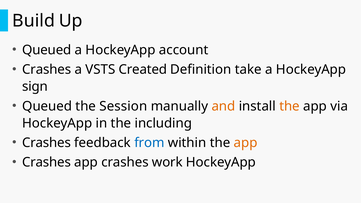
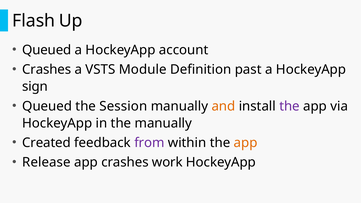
Build: Build -> Flash (34, 21)
Created: Created -> Module (143, 70)
take: take -> past (248, 70)
the colour: orange -> purple (289, 106)
the including: including -> manually (163, 123)
Crashes: Crashes -> Created (46, 143)
from colour: blue -> purple (149, 143)
Crashes: Crashes -> Release (46, 162)
